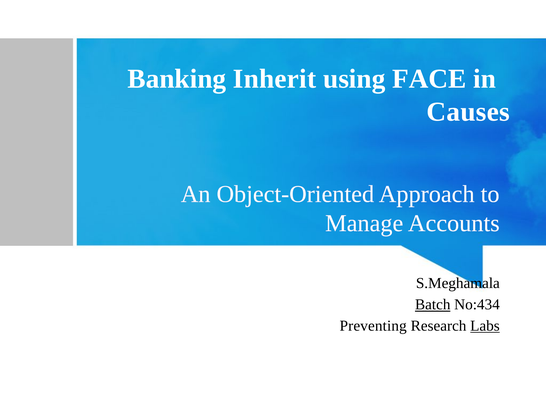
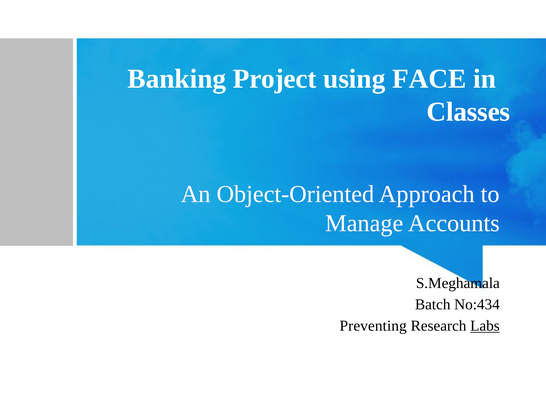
Inherit: Inherit -> Project (275, 79)
Causes: Causes -> Classes (468, 112)
Batch underline: present -> none (433, 304)
